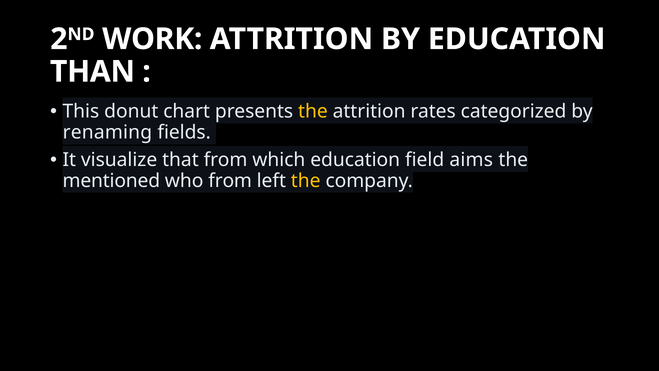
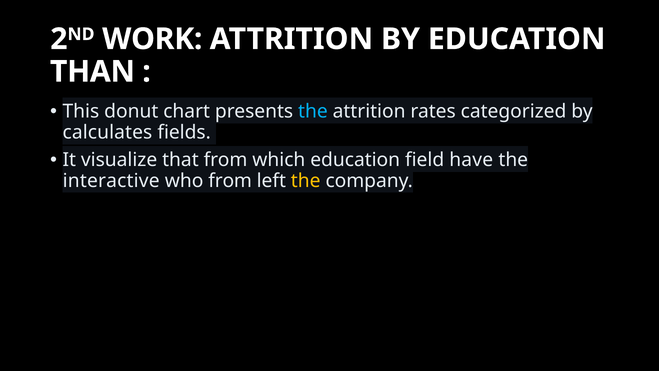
the colour: yellow -> light blue (313, 111)
renaming: renaming -> calculates (107, 132)
aims: aims -> have (471, 160)
mentioned: mentioned -> interactive (111, 181)
